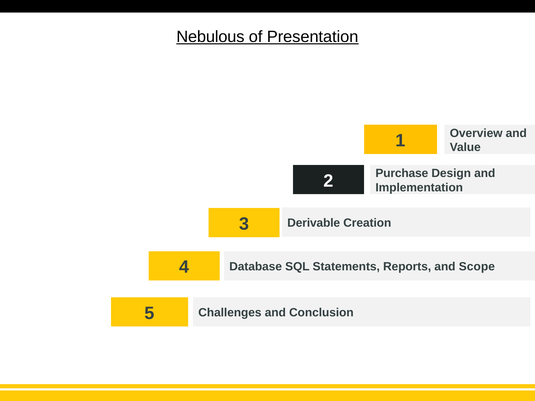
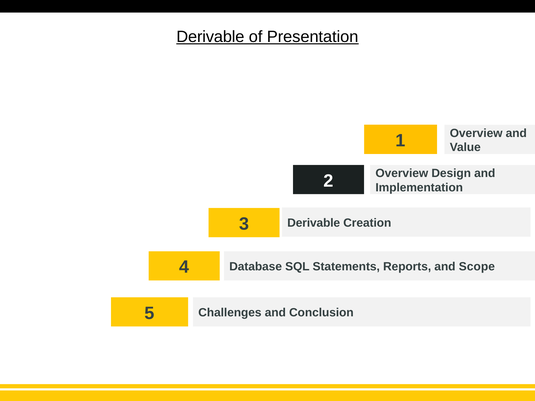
Nebulous: Nebulous -> Derivable (210, 37)
2 Purchase: Purchase -> Overview (402, 173)
